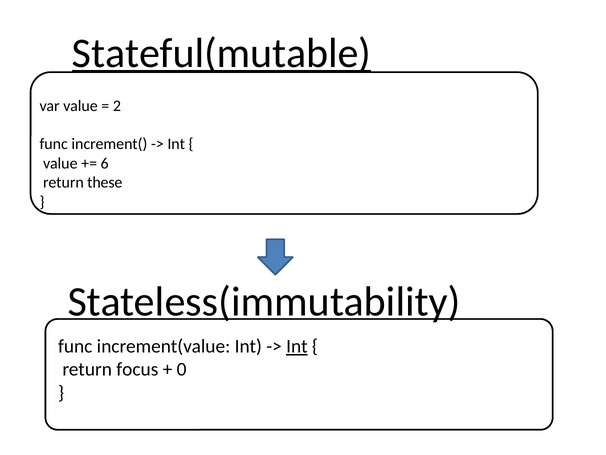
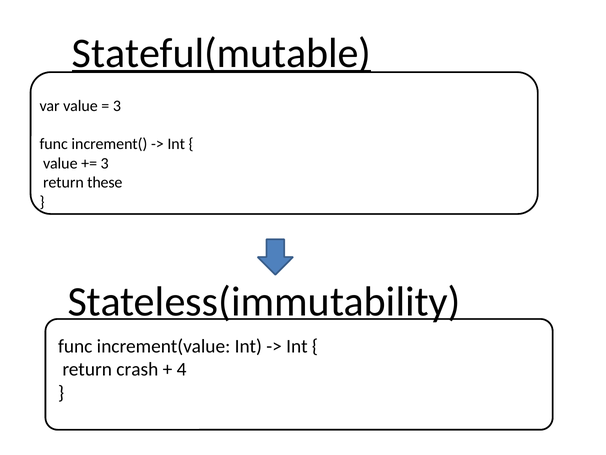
2: 2 -> 3 (117, 106)
6: 6 -> 3 (105, 163)
Int underline: present -> none (297, 346)
focus: focus -> crash (137, 369)
0: 0 -> 4 (182, 369)
